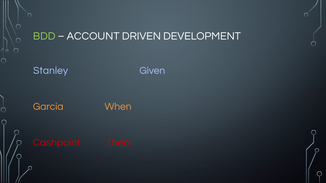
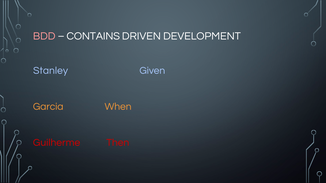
BDD colour: light green -> pink (44, 36)
ACCOUNT: ACCOUNT -> CONTAINS (93, 36)
Cashpoint: Cashpoint -> Guilherme (57, 143)
